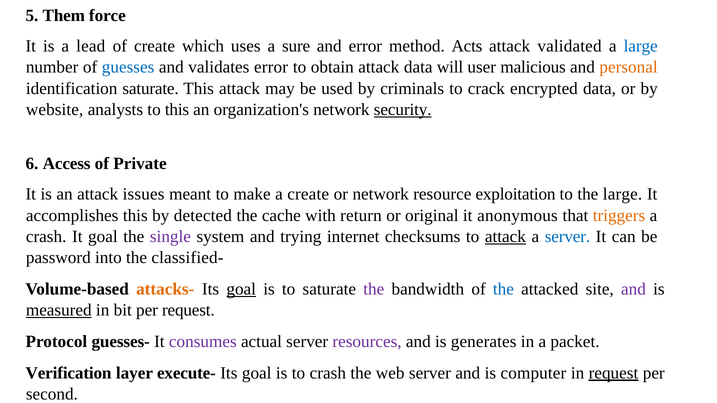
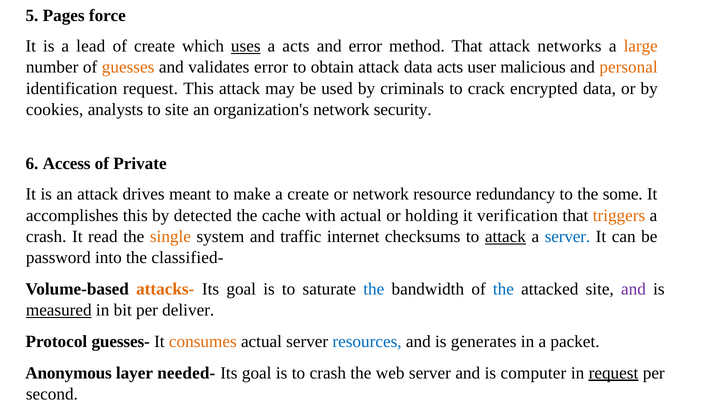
Them: Them -> Pages (64, 16)
uses underline: none -> present (246, 46)
a sure: sure -> acts (296, 46)
method Acts: Acts -> That (467, 46)
validated: validated -> networks (569, 46)
large colour: blue -> orange (641, 46)
guesses colour: blue -> orange (128, 67)
data will: will -> acts (450, 67)
identification saturate: saturate -> request (150, 88)
website: website -> cookies (55, 110)
to this: this -> site (177, 110)
security underline: present -> none (403, 110)
issues: issues -> drives (144, 194)
exploitation: exploitation -> redundancy (515, 194)
the large: large -> some (623, 194)
with return: return -> actual (361, 216)
original: original -> holding (432, 216)
anonymous: anonymous -> verification (517, 216)
It goal: goal -> read (103, 237)
single colour: purple -> orange (170, 237)
trying: trying -> traffic (301, 237)
goal underline: present -> none (241, 289)
the colour: purple -> blue (374, 289)
per request: request -> deliver (188, 311)
consumes colour: purple -> orange (203, 342)
resources colour: purple -> blue (367, 342)
Verification: Verification -> Anonymous (69, 373)
execute-: execute- -> needed- (186, 373)
